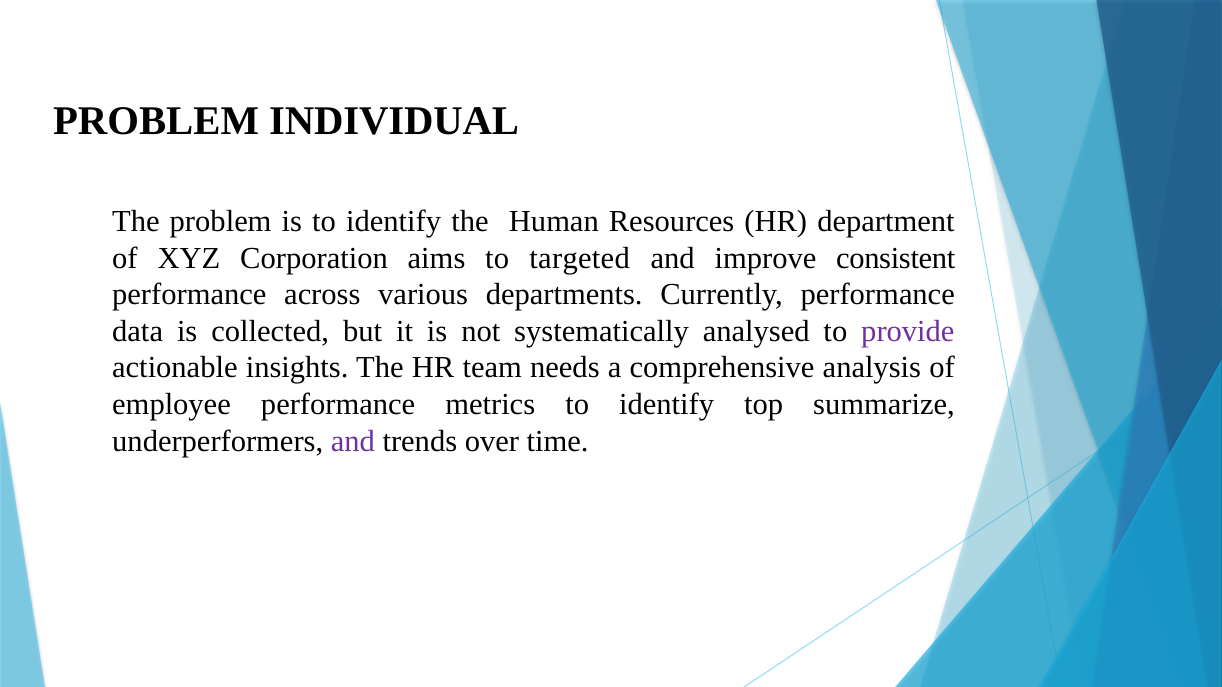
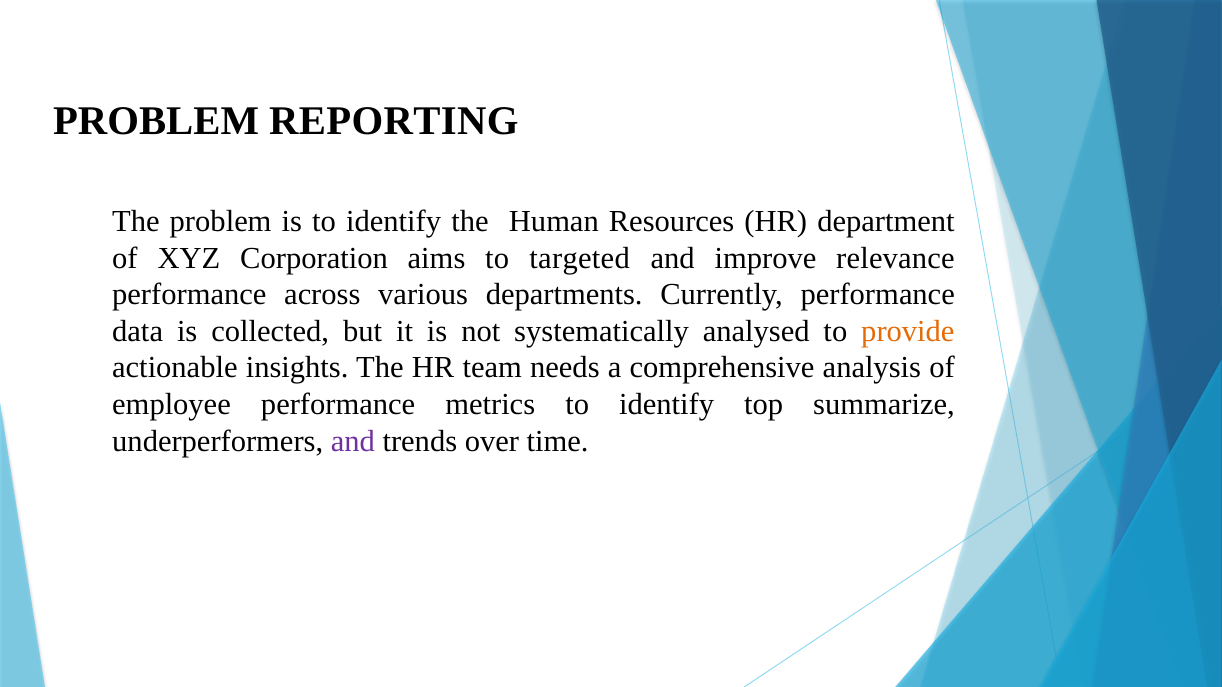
INDIVIDUAL: INDIVIDUAL -> REPORTING (394, 121)
consistent: consistent -> relevance (895, 258)
provide colour: purple -> orange (908, 331)
